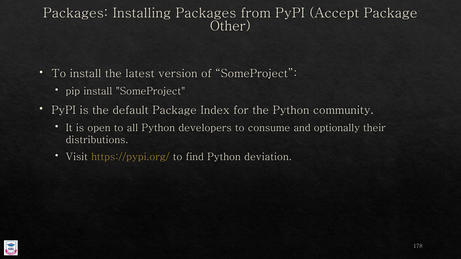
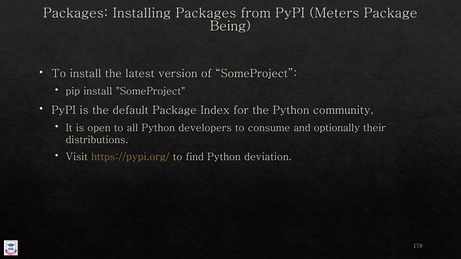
Accept: Accept -> Meters (334, 13)
Other: Other -> Being (230, 26)
